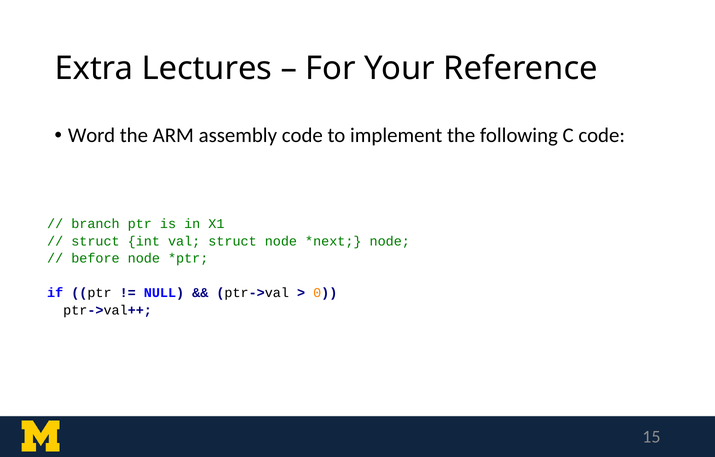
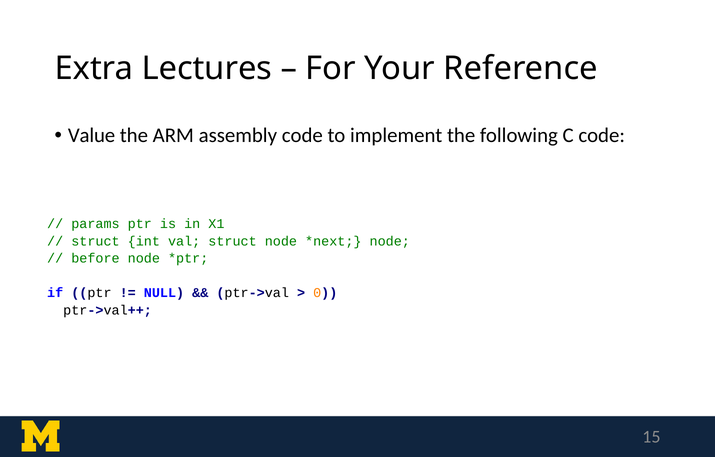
Word: Word -> Value (92, 135)
branch: branch -> params (95, 224)
